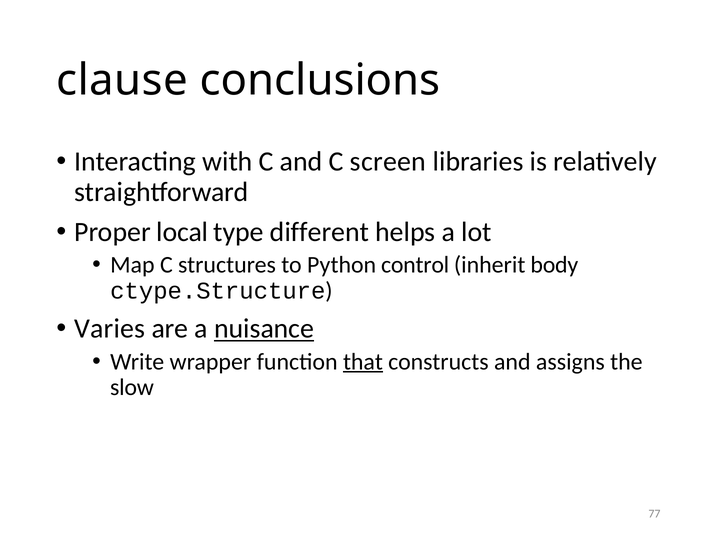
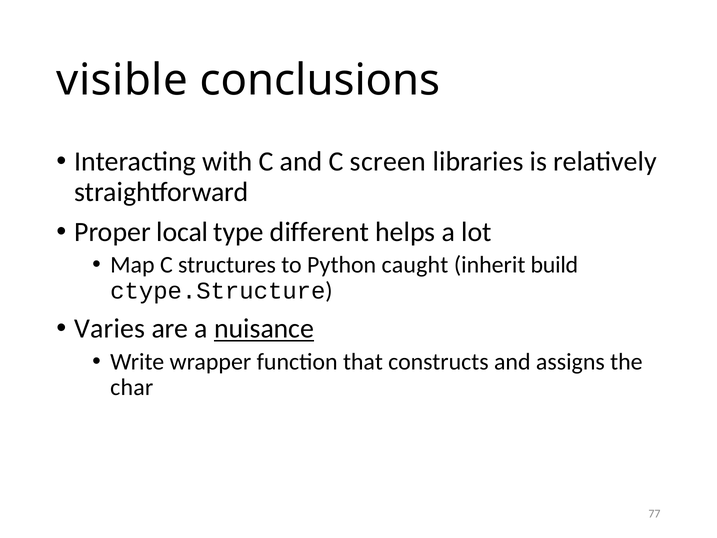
clause: clause -> visible (122, 80)
control: control -> caught (415, 265)
body: body -> build (554, 265)
that underline: present -> none (363, 361)
slow: slow -> char (132, 387)
